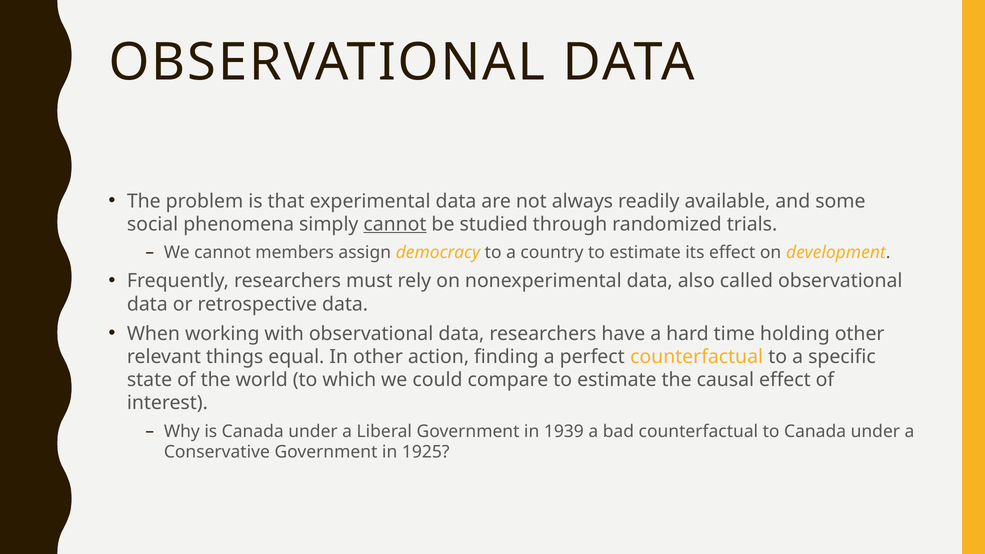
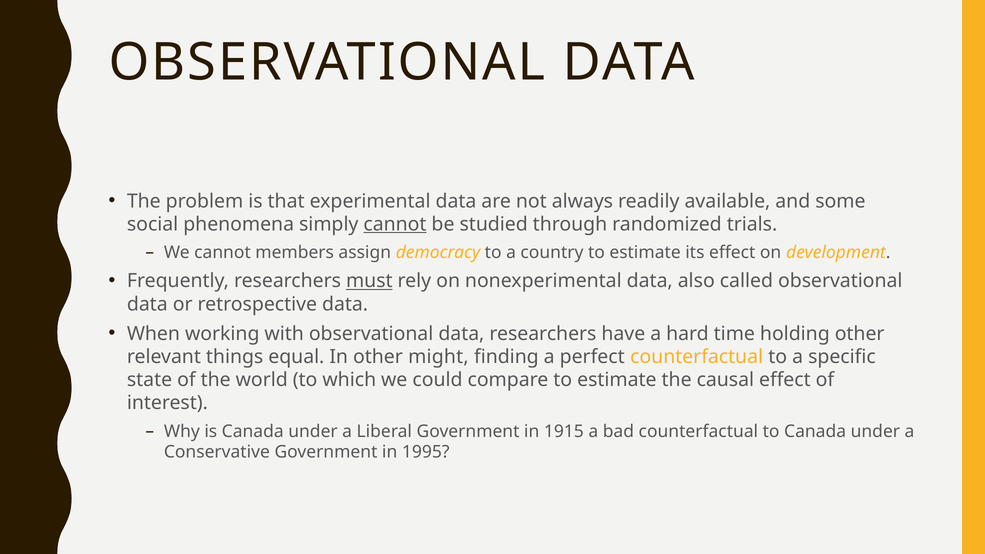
must underline: none -> present (369, 281)
action: action -> might (438, 357)
1939: 1939 -> 1915 (564, 431)
1925: 1925 -> 1995 (426, 452)
